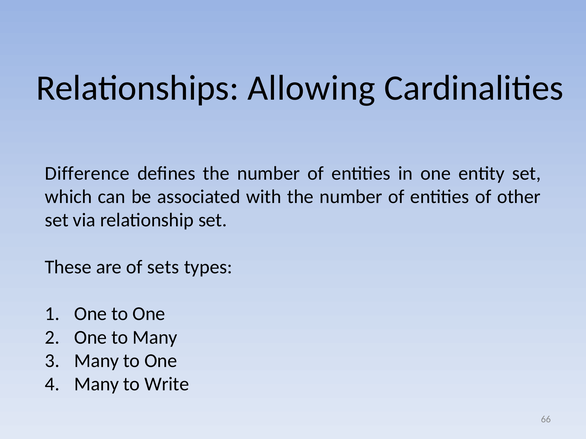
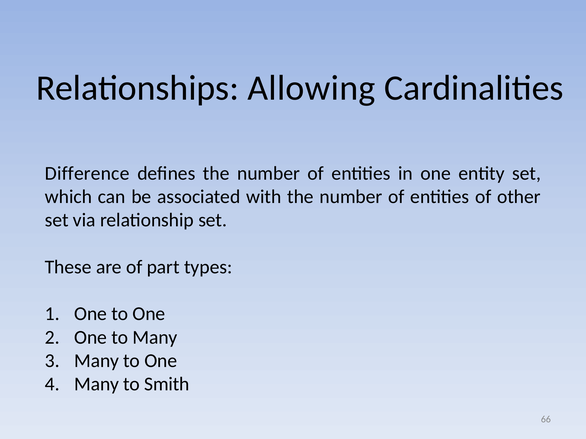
sets: sets -> part (163, 267)
Write: Write -> Smith (167, 385)
